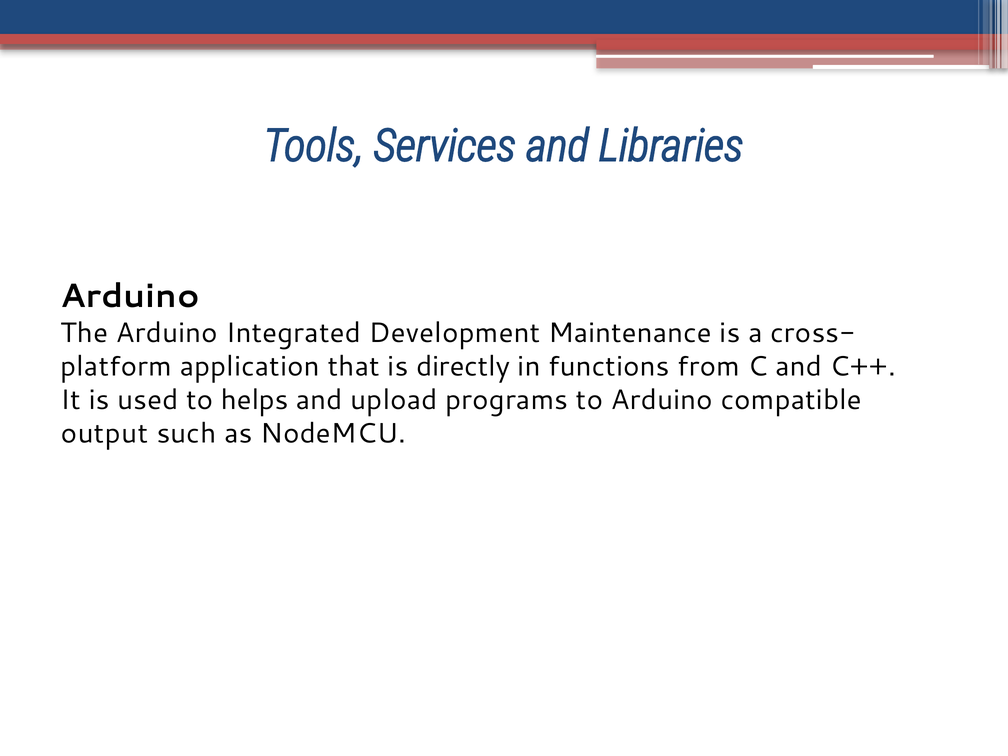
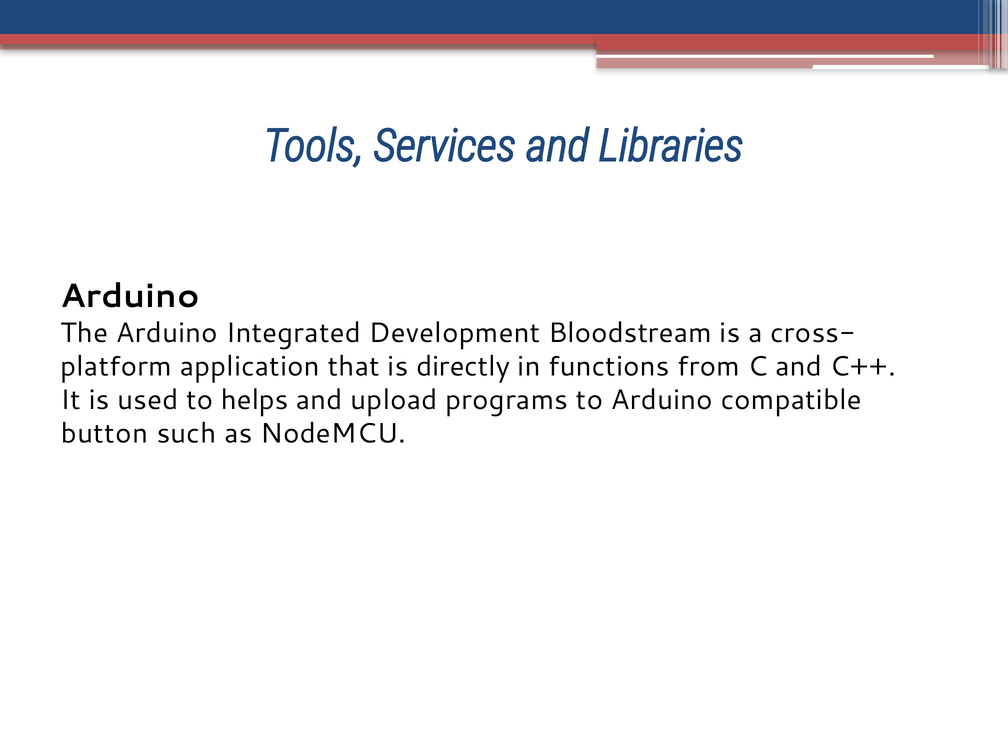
Maintenance: Maintenance -> Bloodstream (630, 333)
output: output -> button (104, 434)
